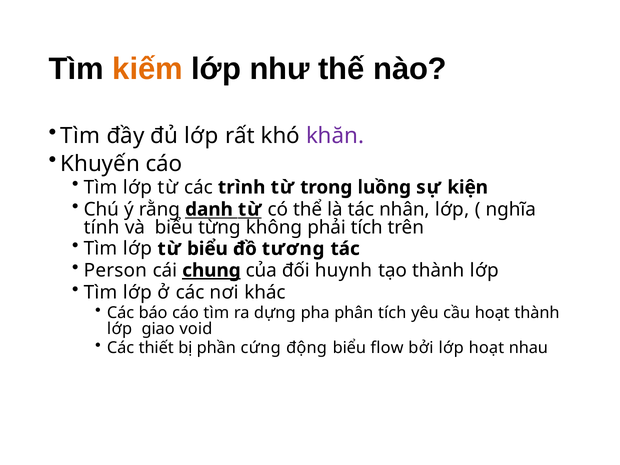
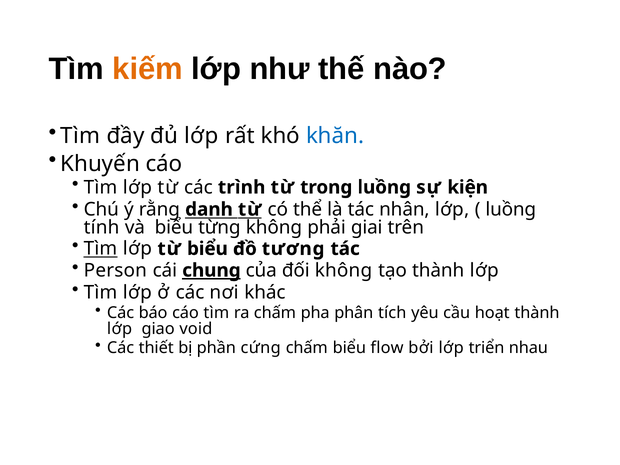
khăn colour: purple -> blue (335, 136)
nghĩa: nghĩa -> luồng (511, 209)
phải tích: tích -> giai (367, 228)
Tìm underline: none -> present (100, 249)
đối huynh: huynh -> không (343, 270)
ra dựng: dựng -> chấm (275, 313)
cứng động: động -> chấm (307, 348)
lớp hoạt: hoạt -> triển (487, 348)
